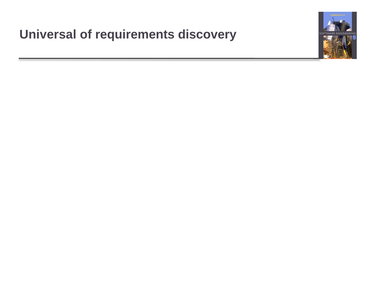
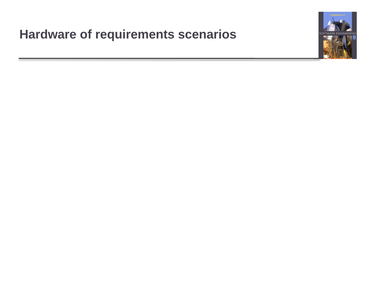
Universal: Universal -> Hardware (48, 35)
discovery: discovery -> scenarios (207, 35)
